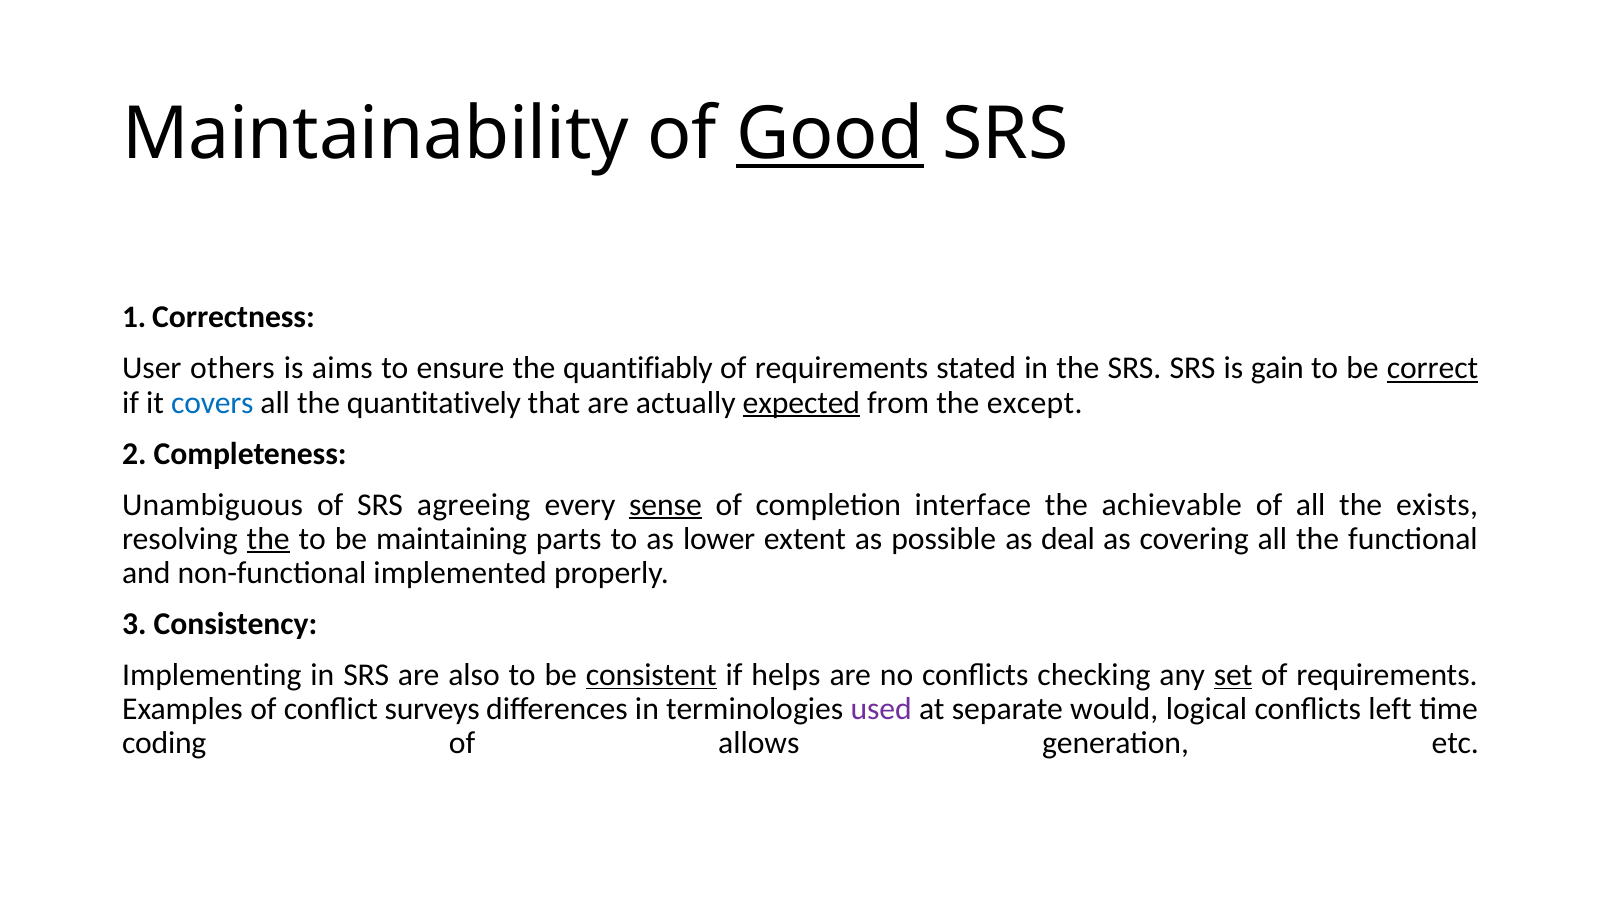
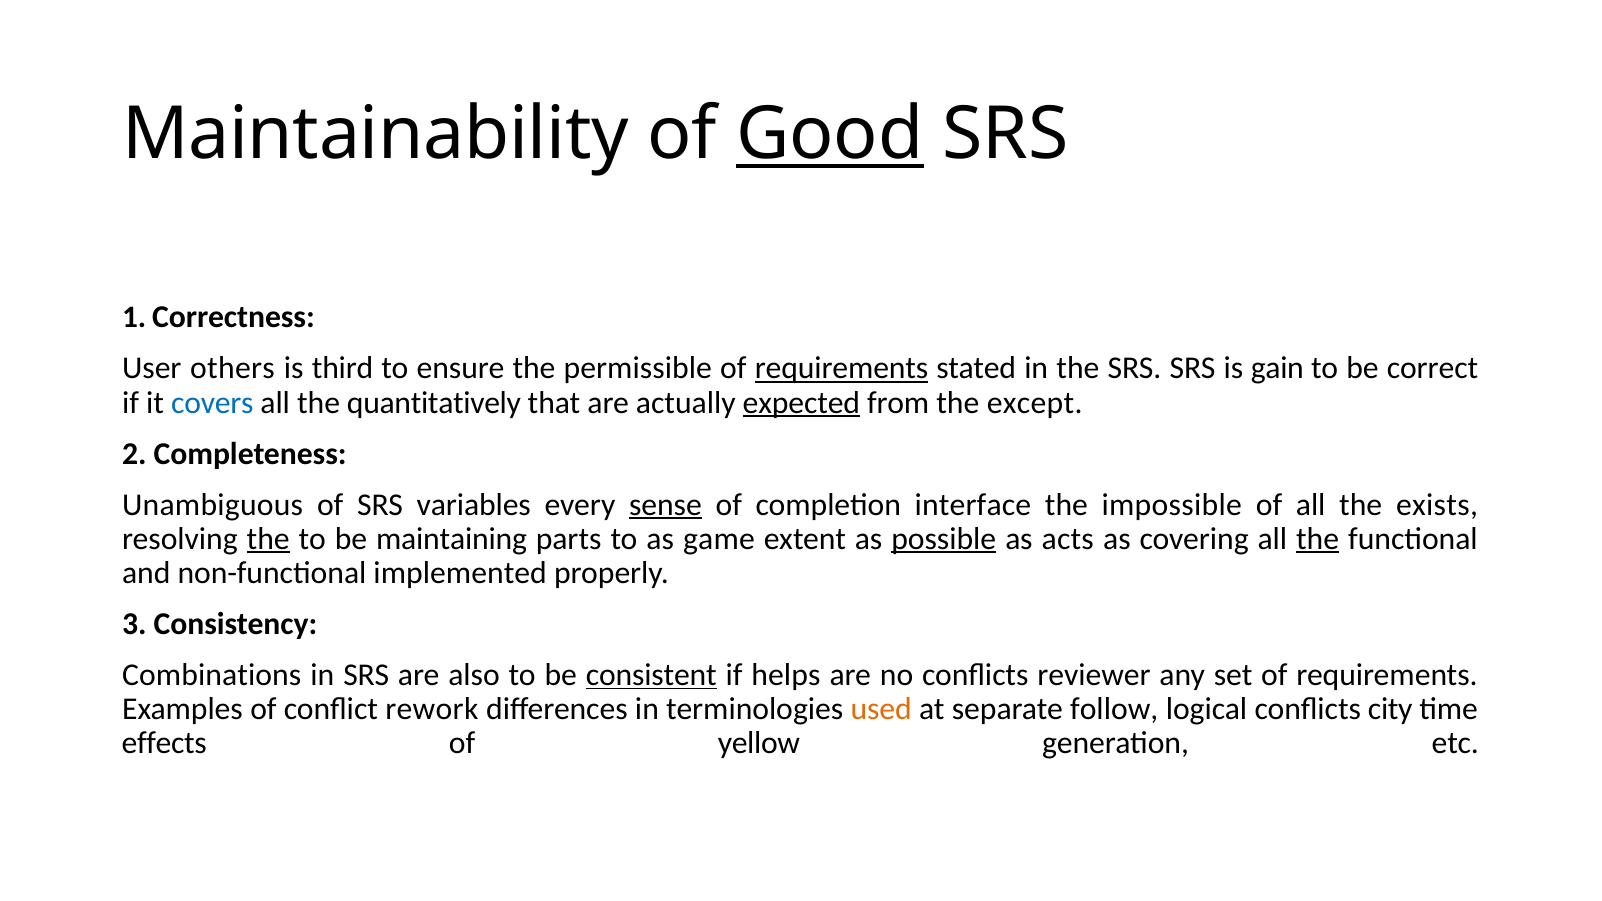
aims: aims -> third (343, 368)
quantifiably: quantifiably -> permissible (638, 368)
requirements underline: none -> present (842, 368)
correct underline: present -> none (1432, 368)
agreeing: agreeing -> variables (474, 505)
achievable: achievable -> impossible (1172, 505)
lower: lower -> game (719, 539)
possible underline: none -> present (944, 539)
deal: deal -> acts (1068, 539)
the underline: none -> present (1318, 539)
Implementing: Implementing -> Combinations (212, 675)
checking: checking -> reviewer (1094, 675)
set underline: present -> none (1233, 675)
surveys: surveys -> rework (432, 709)
used colour: purple -> orange (881, 709)
would: would -> follow (1114, 709)
left: left -> city (1390, 709)
coding: coding -> effects (164, 743)
allows: allows -> yellow (759, 743)
